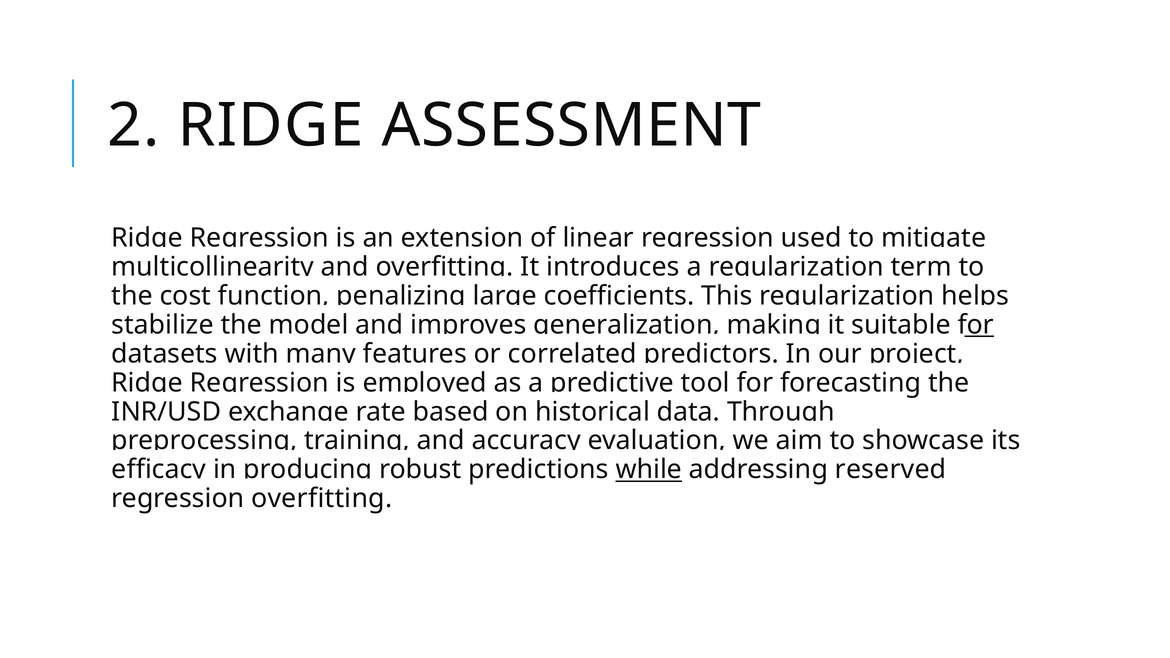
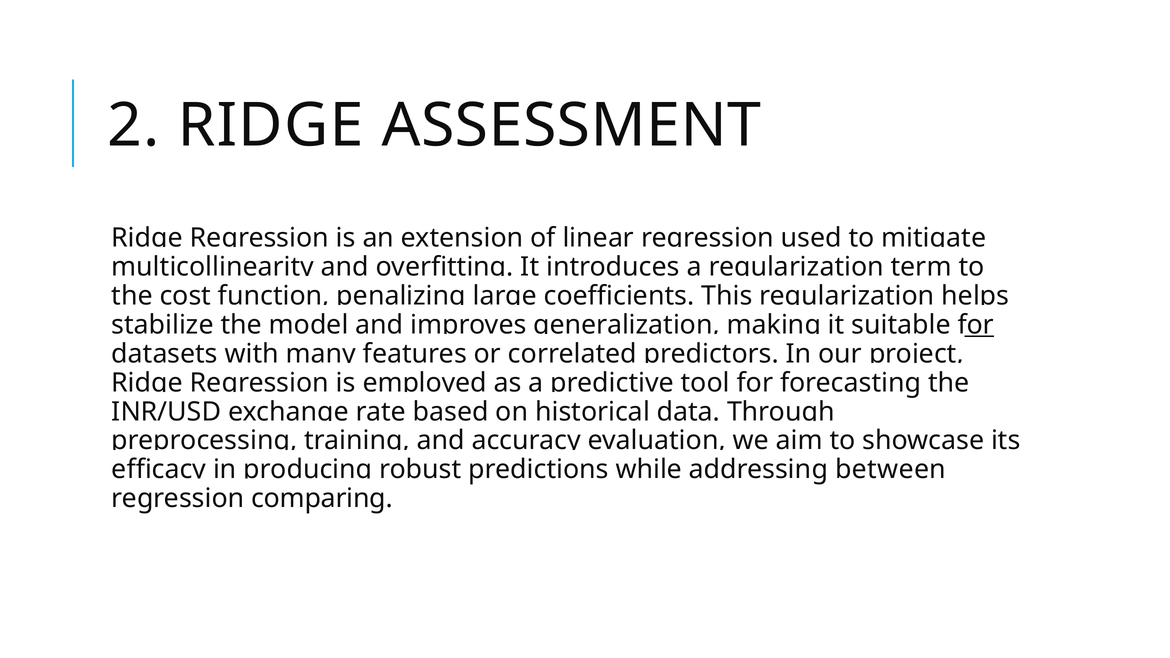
while underline: present -> none (649, 470)
reserved: reserved -> between (891, 470)
regression overfitting: overfitting -> comparing (322, 499)
